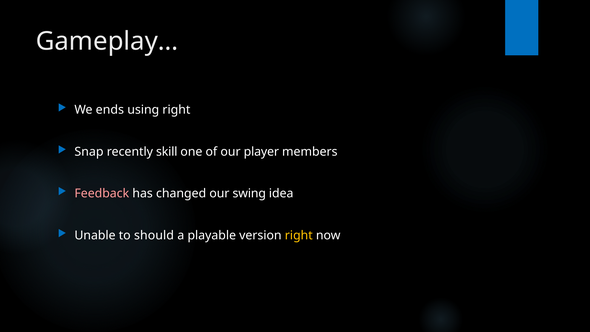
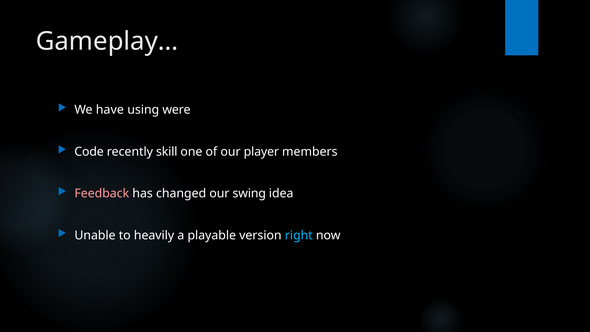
ends: ends -> have (110, 110)
using right: right -> were (176, 110)
Snap: Snap -> Code (89, 152)
should: should -> heavily (154, 235)
right colour: yellow -> light blue (299, 235)
